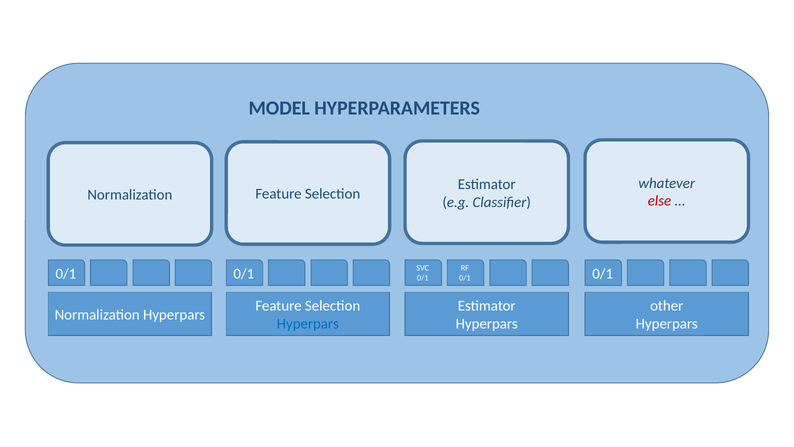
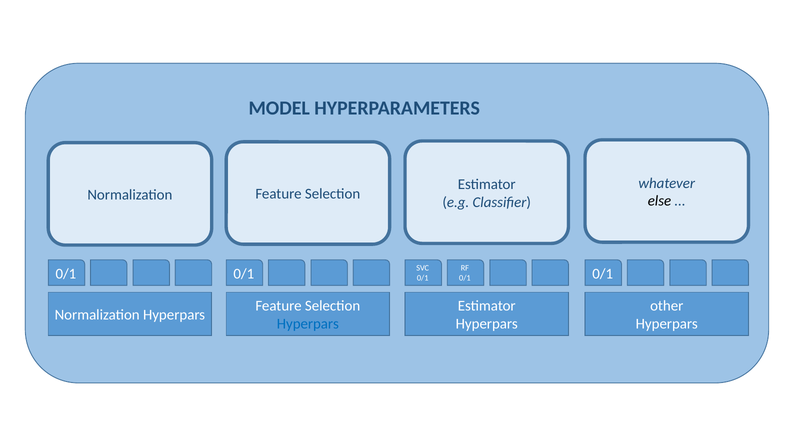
else colour: red -> black (659, 201)
